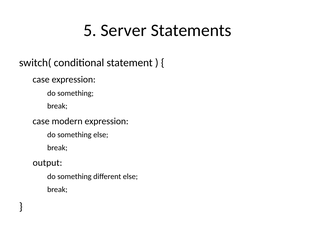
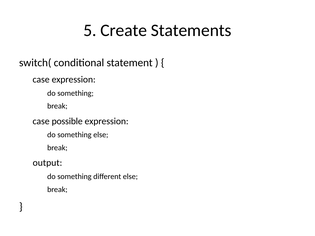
Server: Server -> Create (124, 30)
modern: modern -> possible (67, 121)
